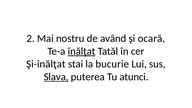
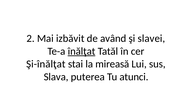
nostru: nostru -> izbăvit (70, 38)
ocară: ocară -> slavei (151, 38)
bucurie: bucurie -> mireasă (112, 64)
Slava underline: present -> none (56, 77)
